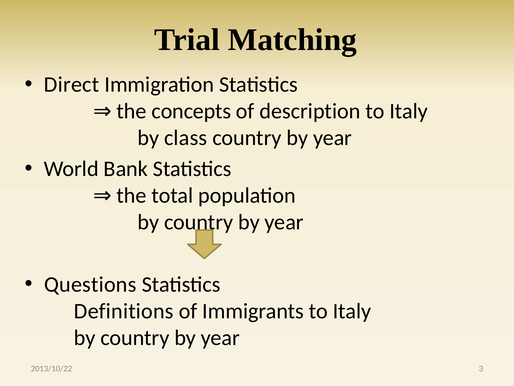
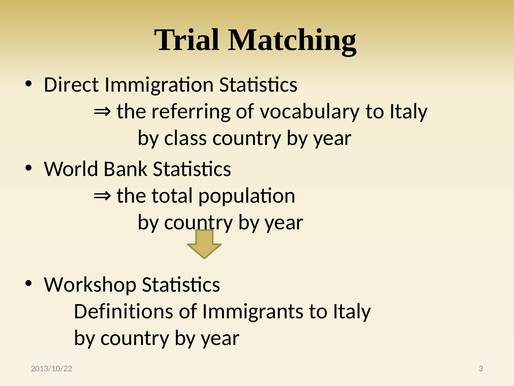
concepts: concepts -> referring (191, 111)
description: description -> vocabulary (310, 111)
Questions: Questions -> Workshop (90, 284)
